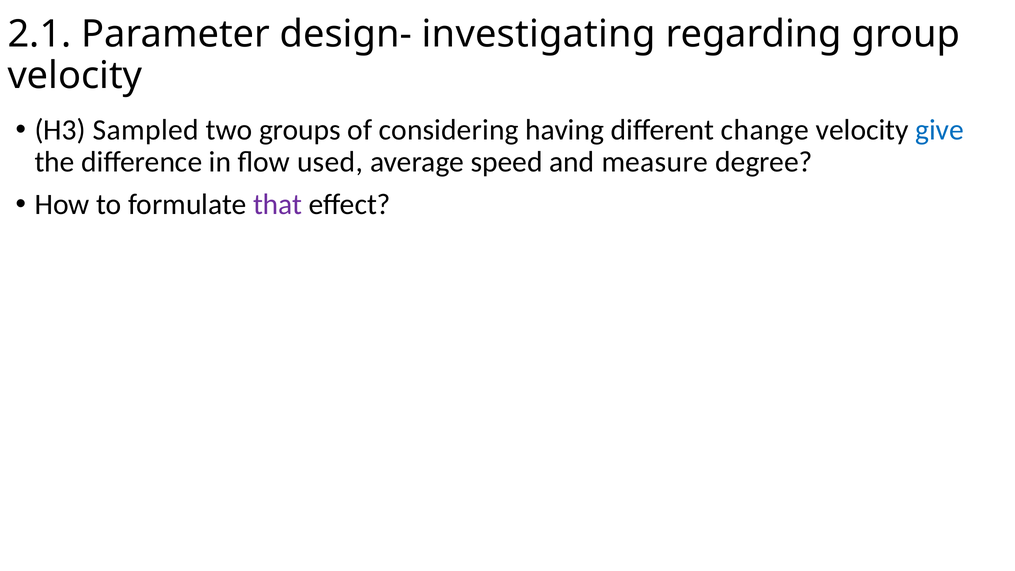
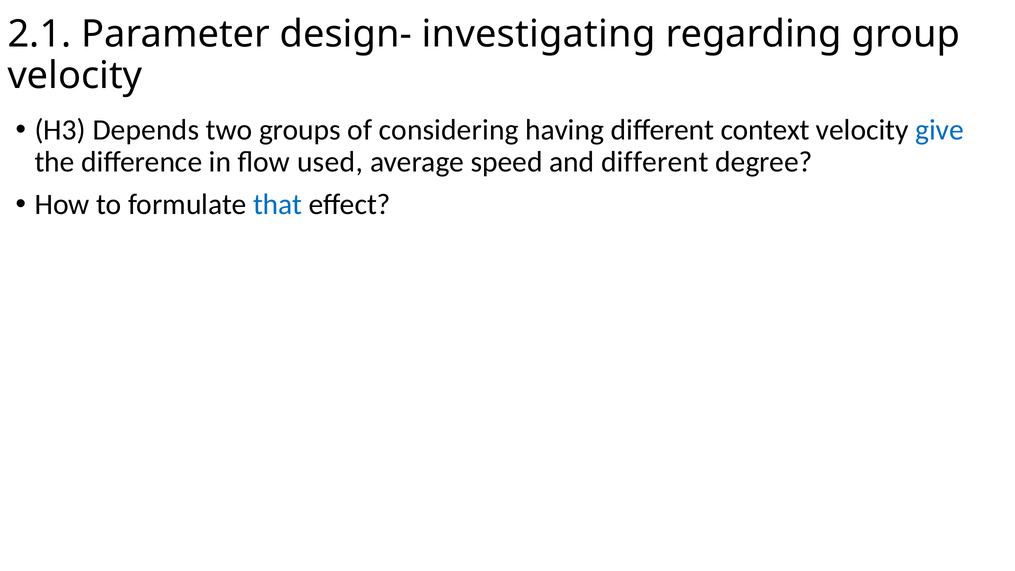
Sampled: Sampled -> Depends (146, 130)
change: change -> context (765, 130)
and measure: measure -> different (655, 162)
that colour: purple -> blue (278, 205)
